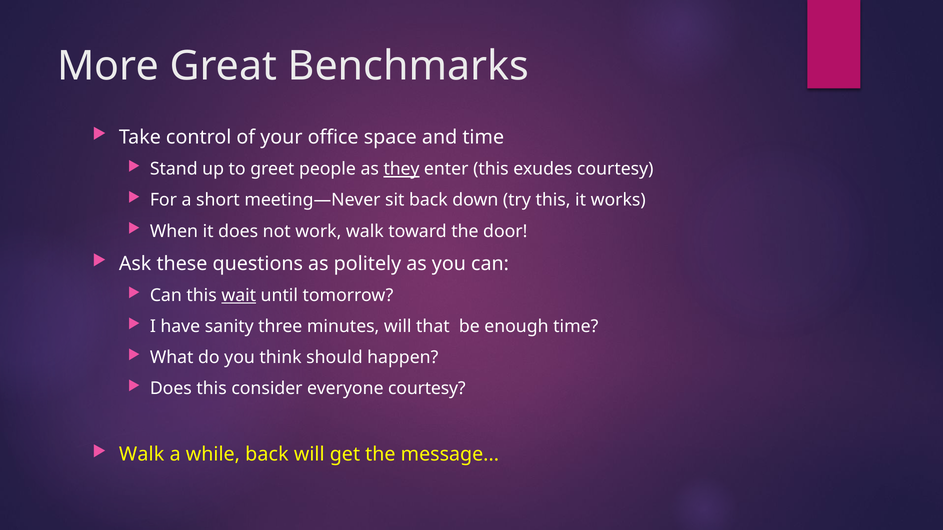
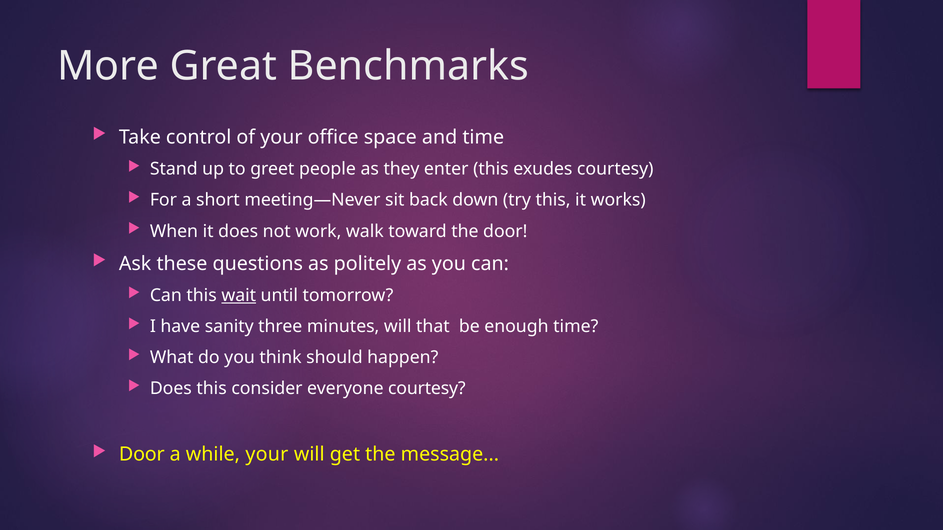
they underline: present -> none (401, 169)
Walk: Walk -> Door (142, 455)
while back: back -> your (267, 455)
